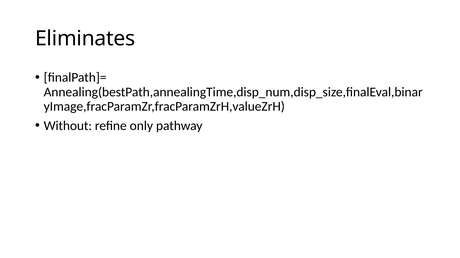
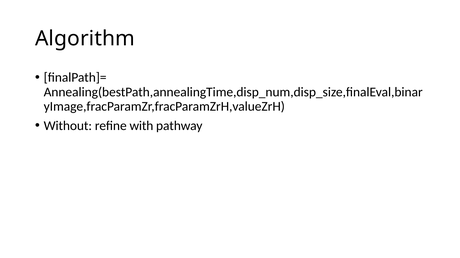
Eliminates: Eliminates -> Algorithm (85, 39)
only: only -> with (141, 126)
